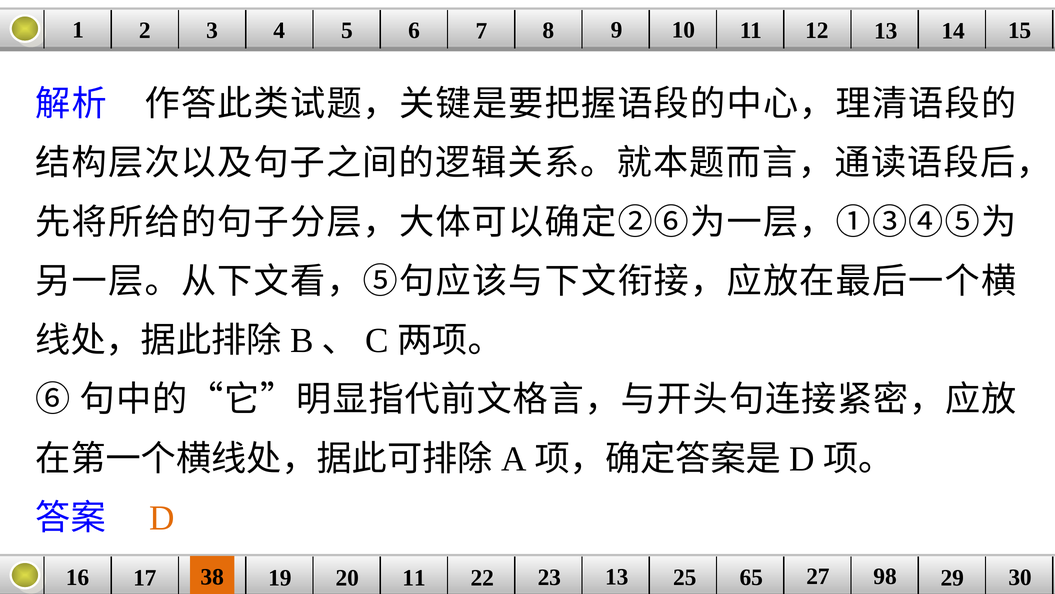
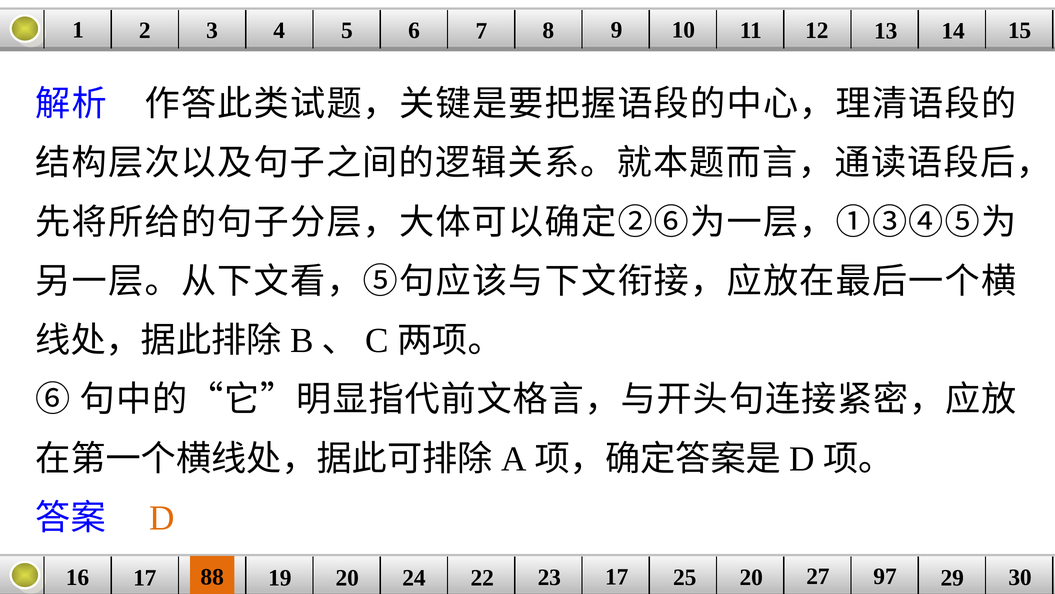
38: 38 -> 88 (212, 576)
20 11: 11 -> 24 (414, 578)
23 13: 13 -> 17 (617, 577)
25 65: 65 -> 20 (751, 577)
98: 98 -> 97 (885, 576)
